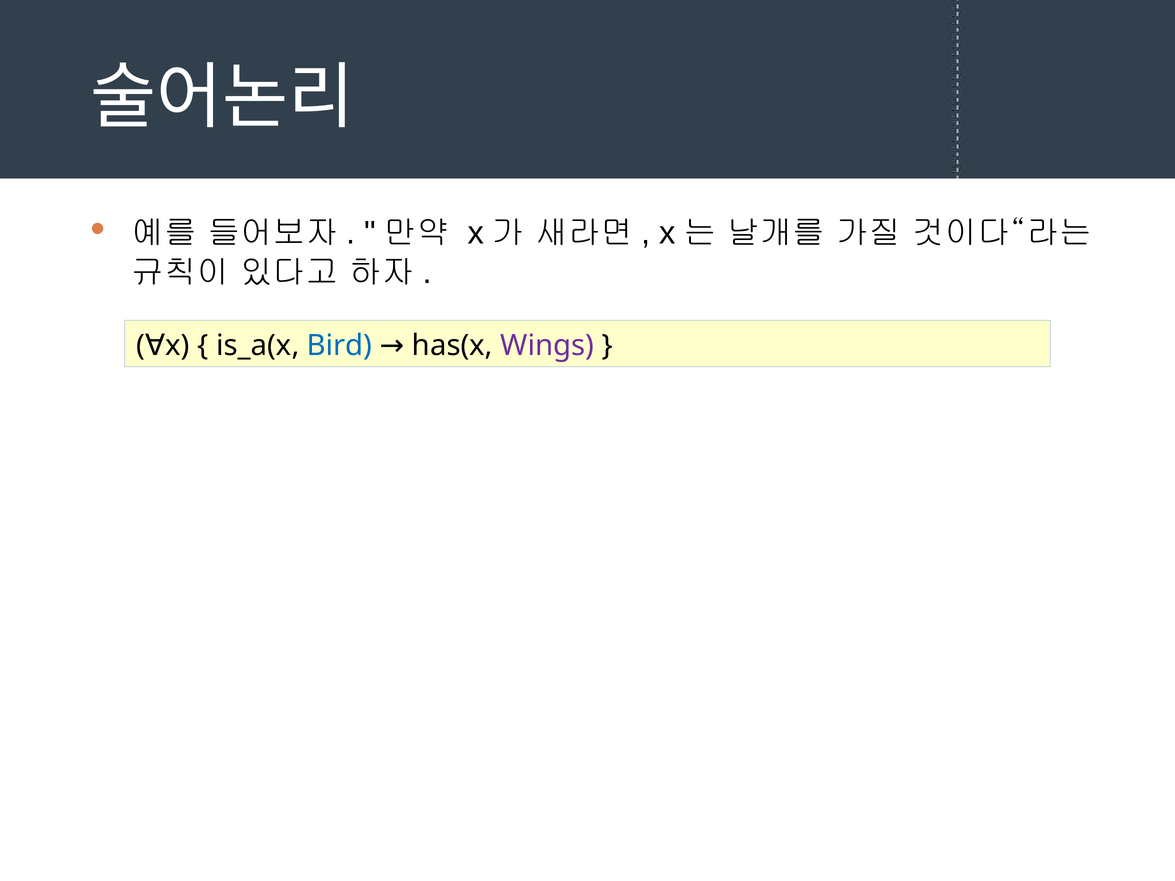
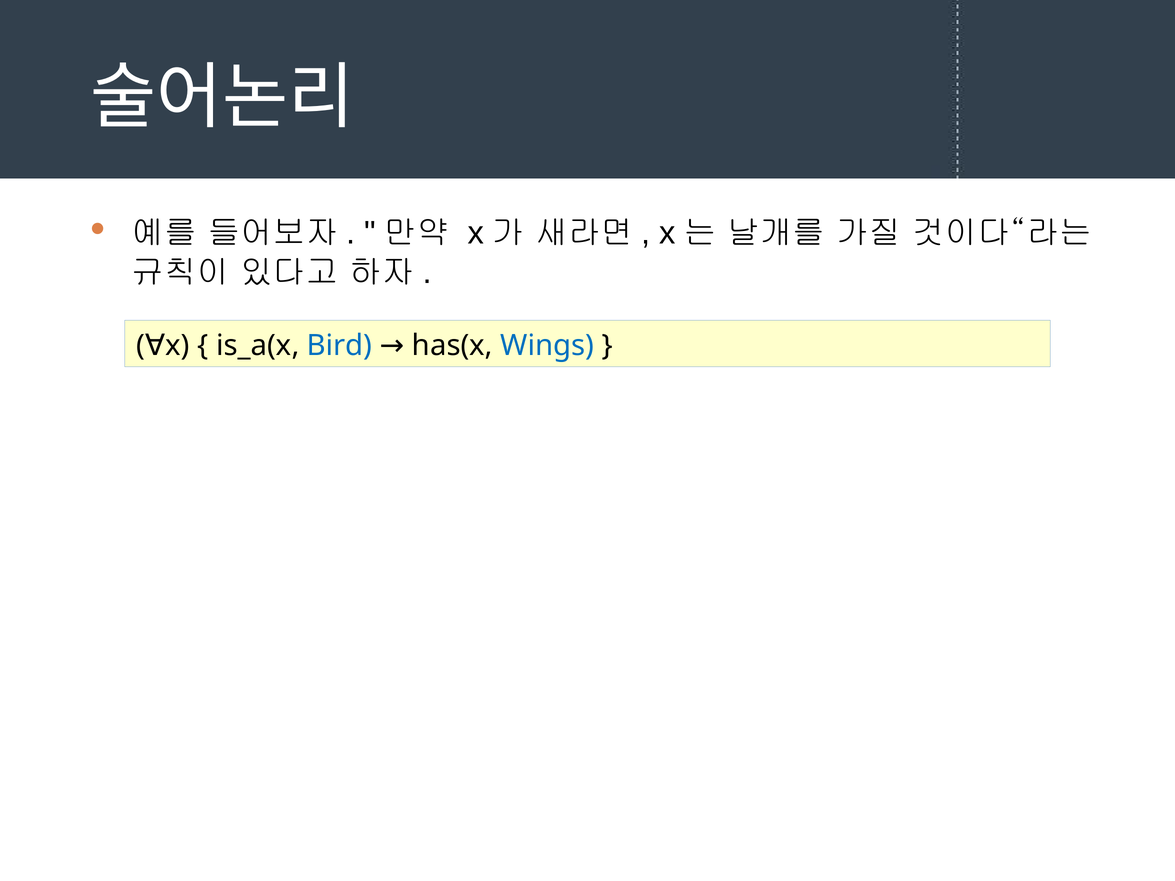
Wings colour: purple -> blue (547, 346)
